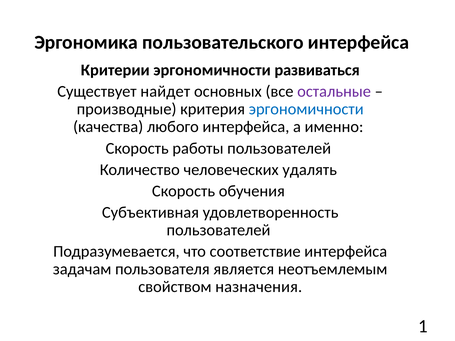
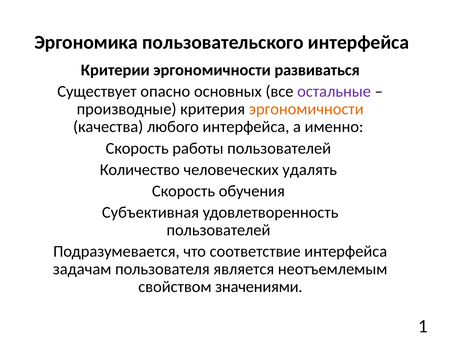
найдет: найдет -> опасно (165, 92)
эргономичности colour: blue -> orange (306, 109)
назначения: назначения -> значениями (259, 287)
